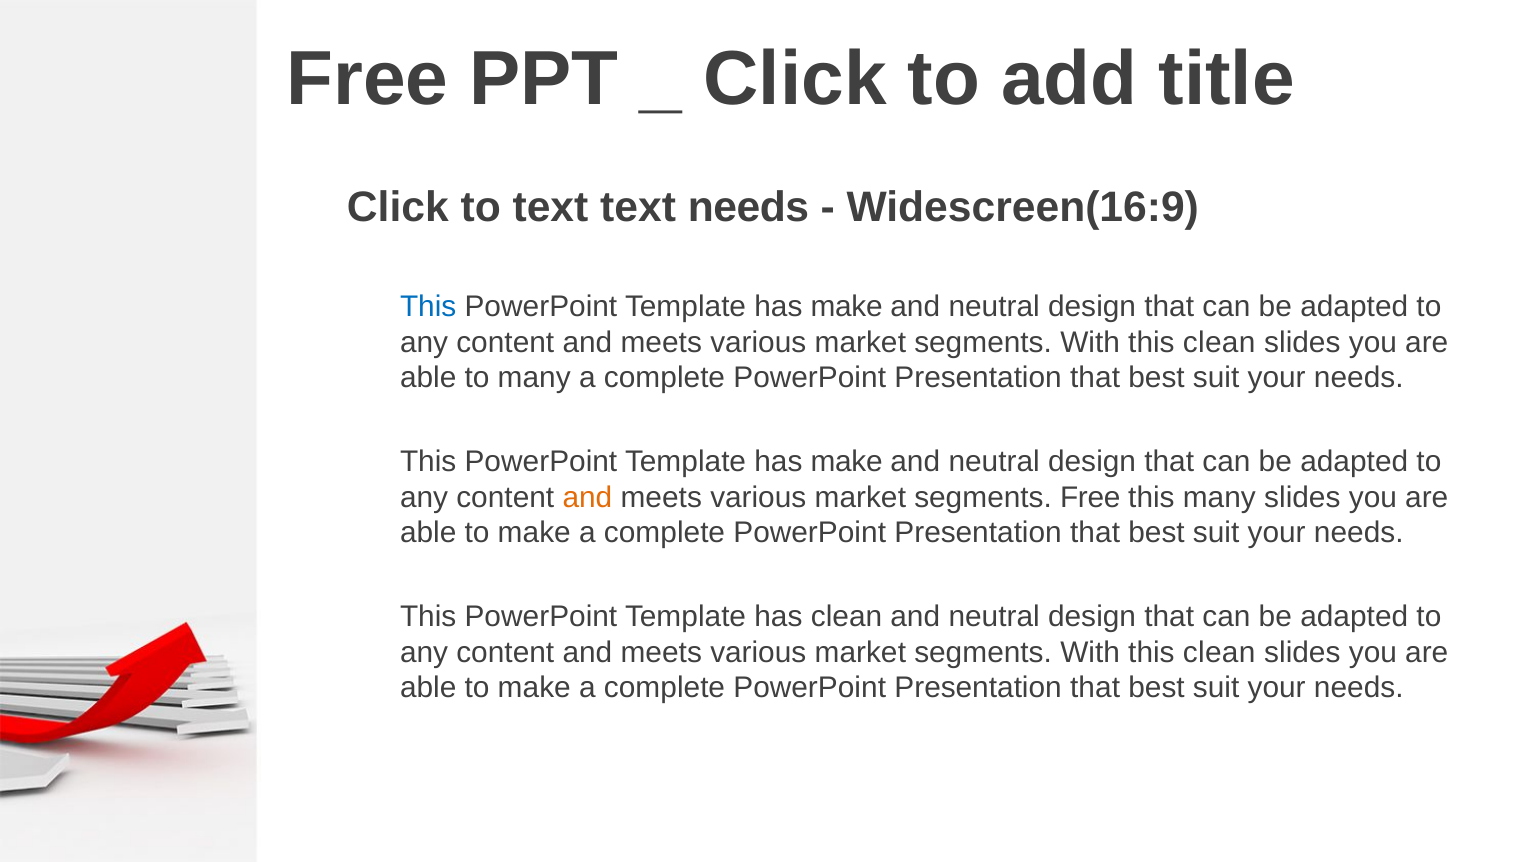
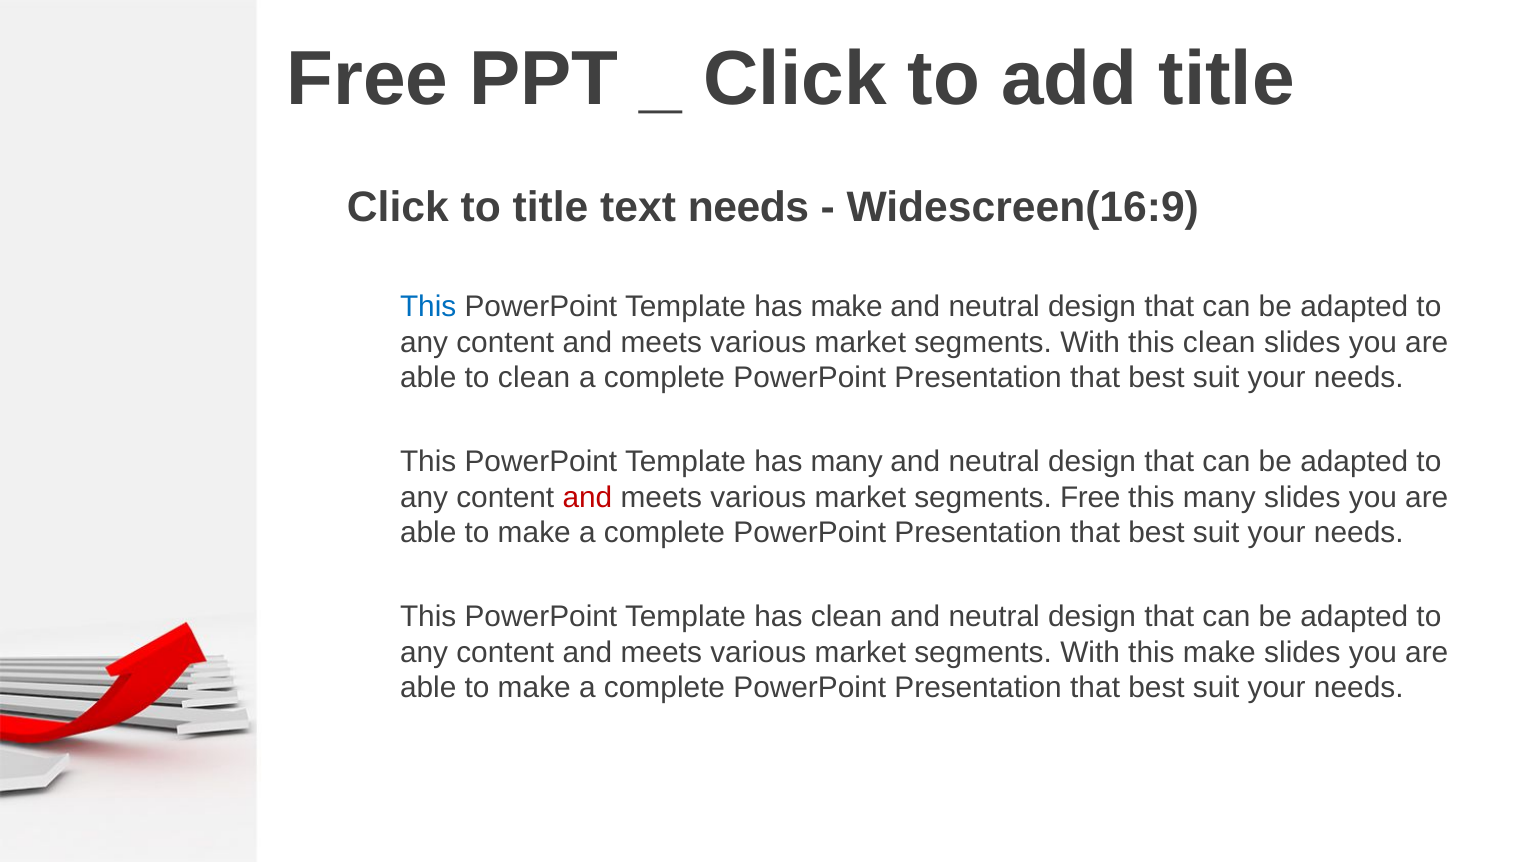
to text: text -> title (550, 207)
to many: many -> clean (534, 378)
make: make -> many (847, 462)
and colour: orange -> red (587, 497)
clean: clean -> make (1219, 653)
